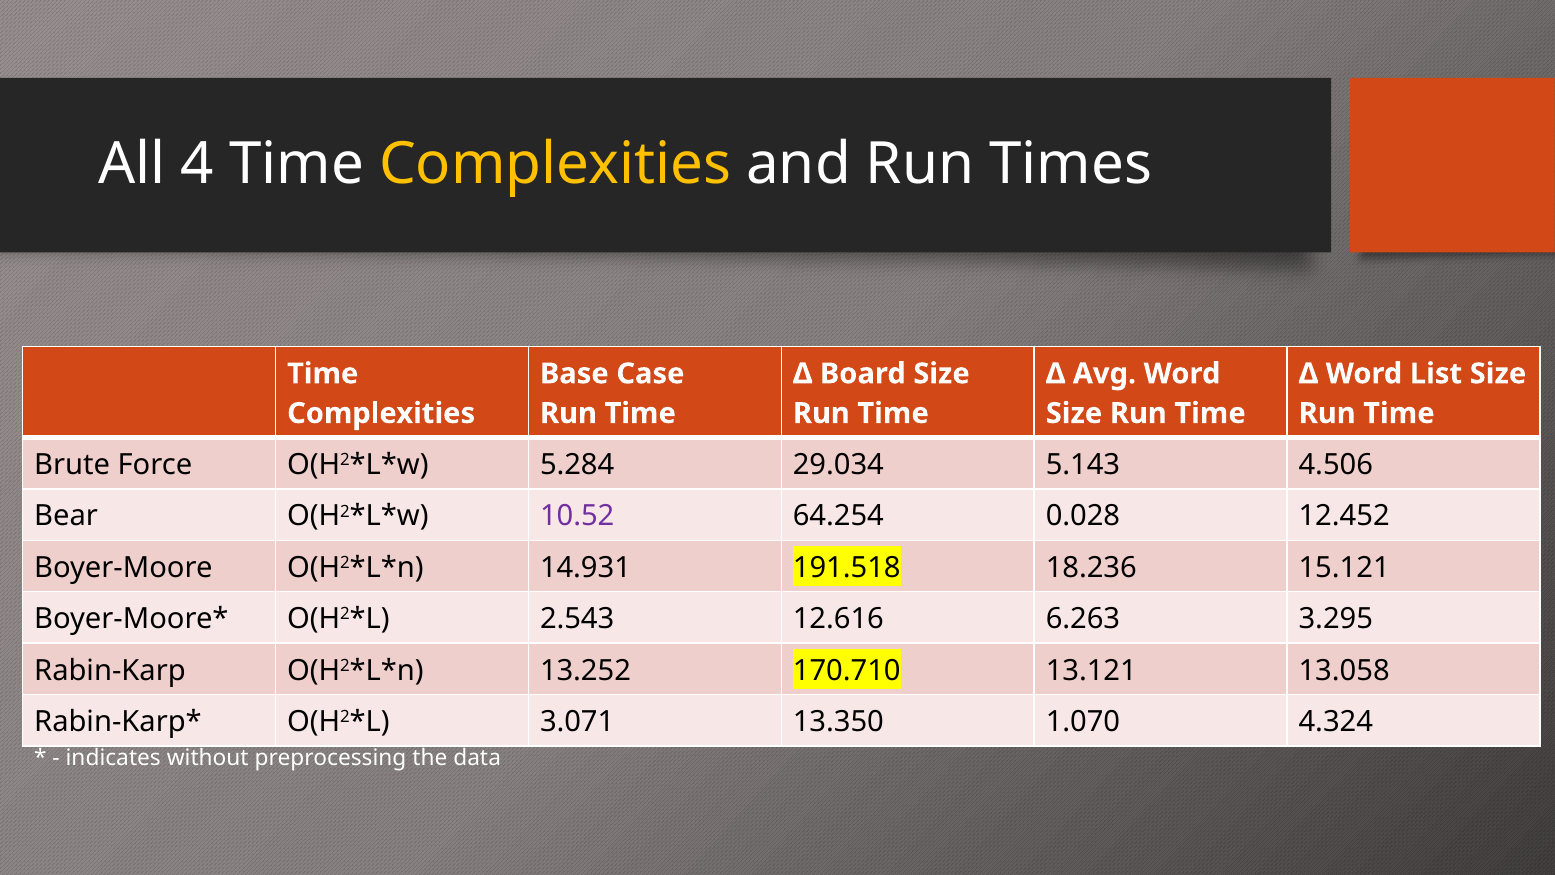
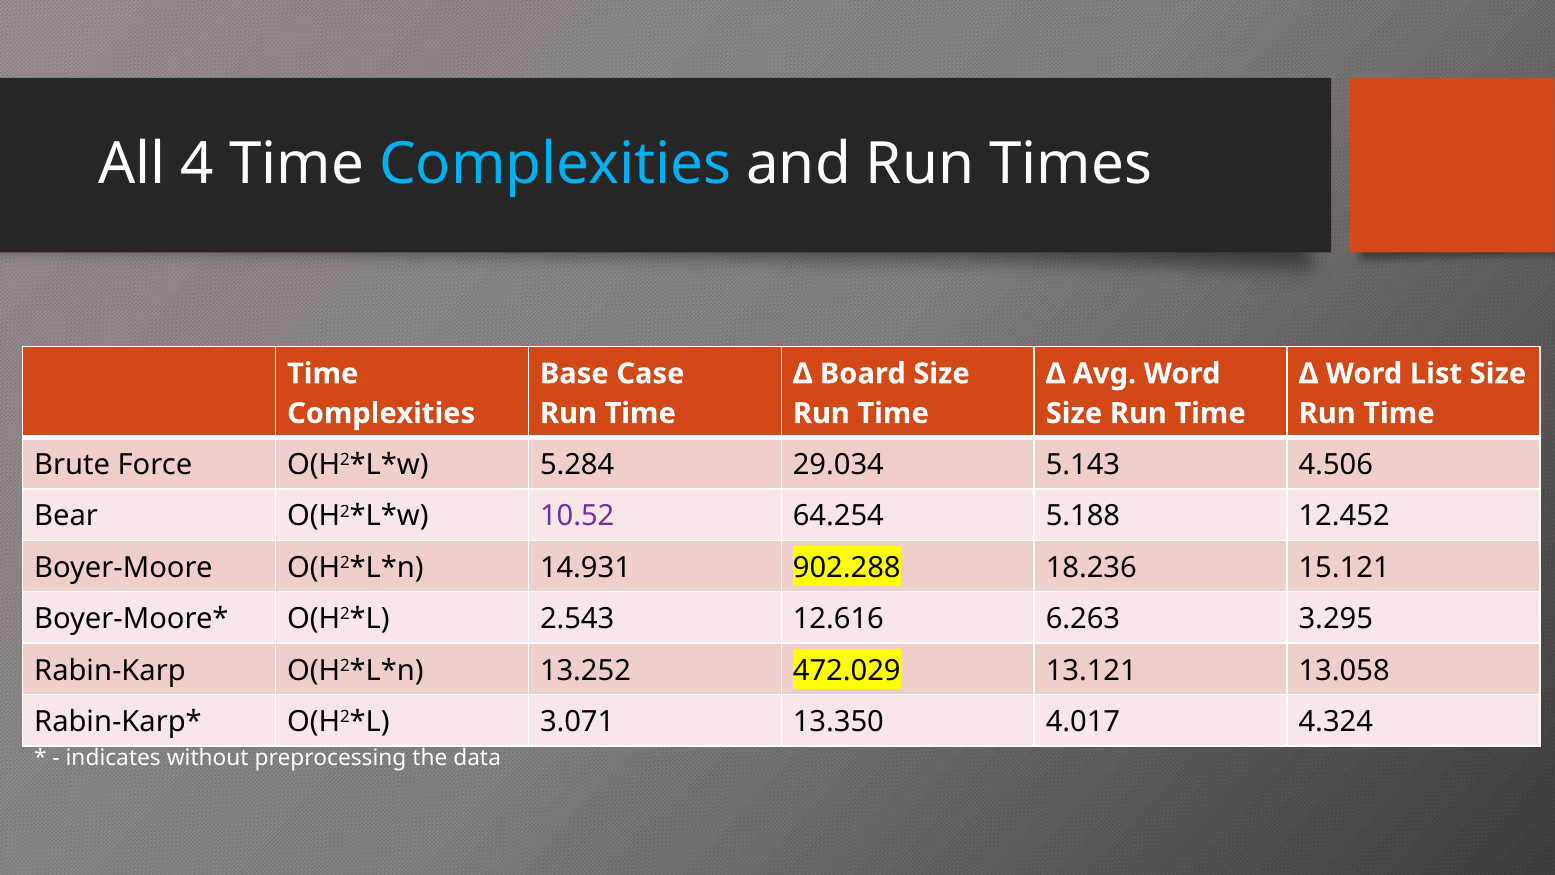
Complexities colour: yellow -> light blue (555, 165)
0.028: 0.028 -> 5.188 (1083, 516)
191.518: 191.518 -> 902.288 (847, 567)
170.710: 170.710 -> 472.029 (847, 670)
1.070: 1.070 -> 4.017 (1083, 722)
